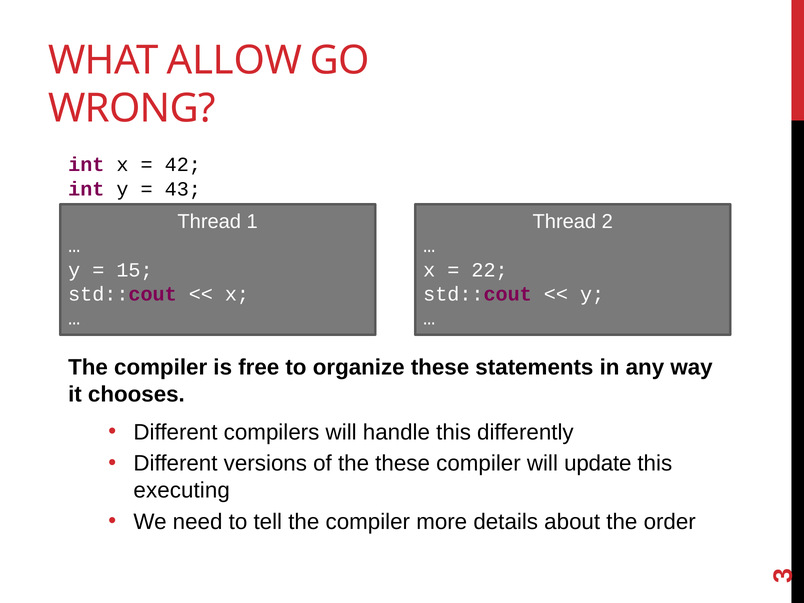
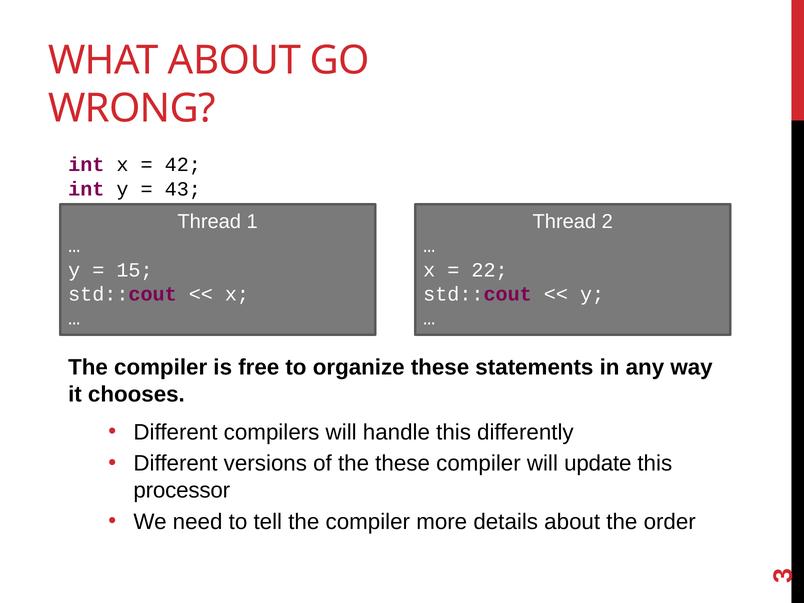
WHAT ALLOW: ALLOW -> ABOUT (234, 60)
executing: executing -> processor (182, 490)
